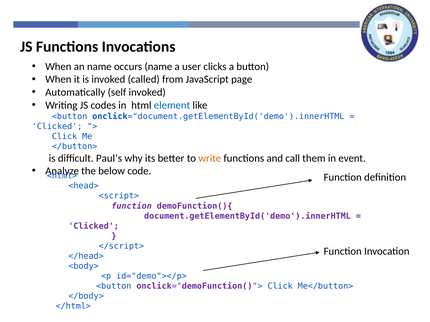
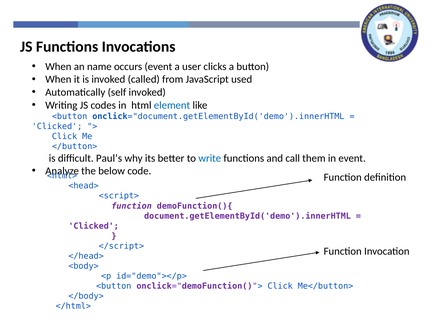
occurs name: name -> event (158, 67)
page: page -> used (242, 80)
write colour: orange -> blue (210, 158)
